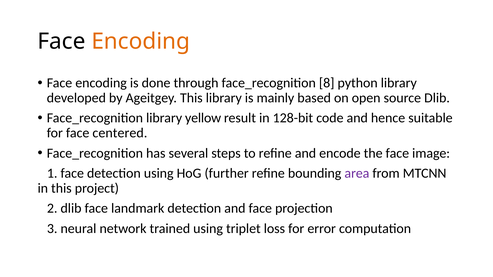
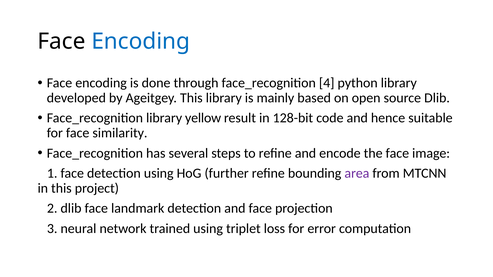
Encoding colour: orange -> blue (141, 41)
8: 8 -> 4 (327, 83)
centered: centered -> similarity (120, 133)
